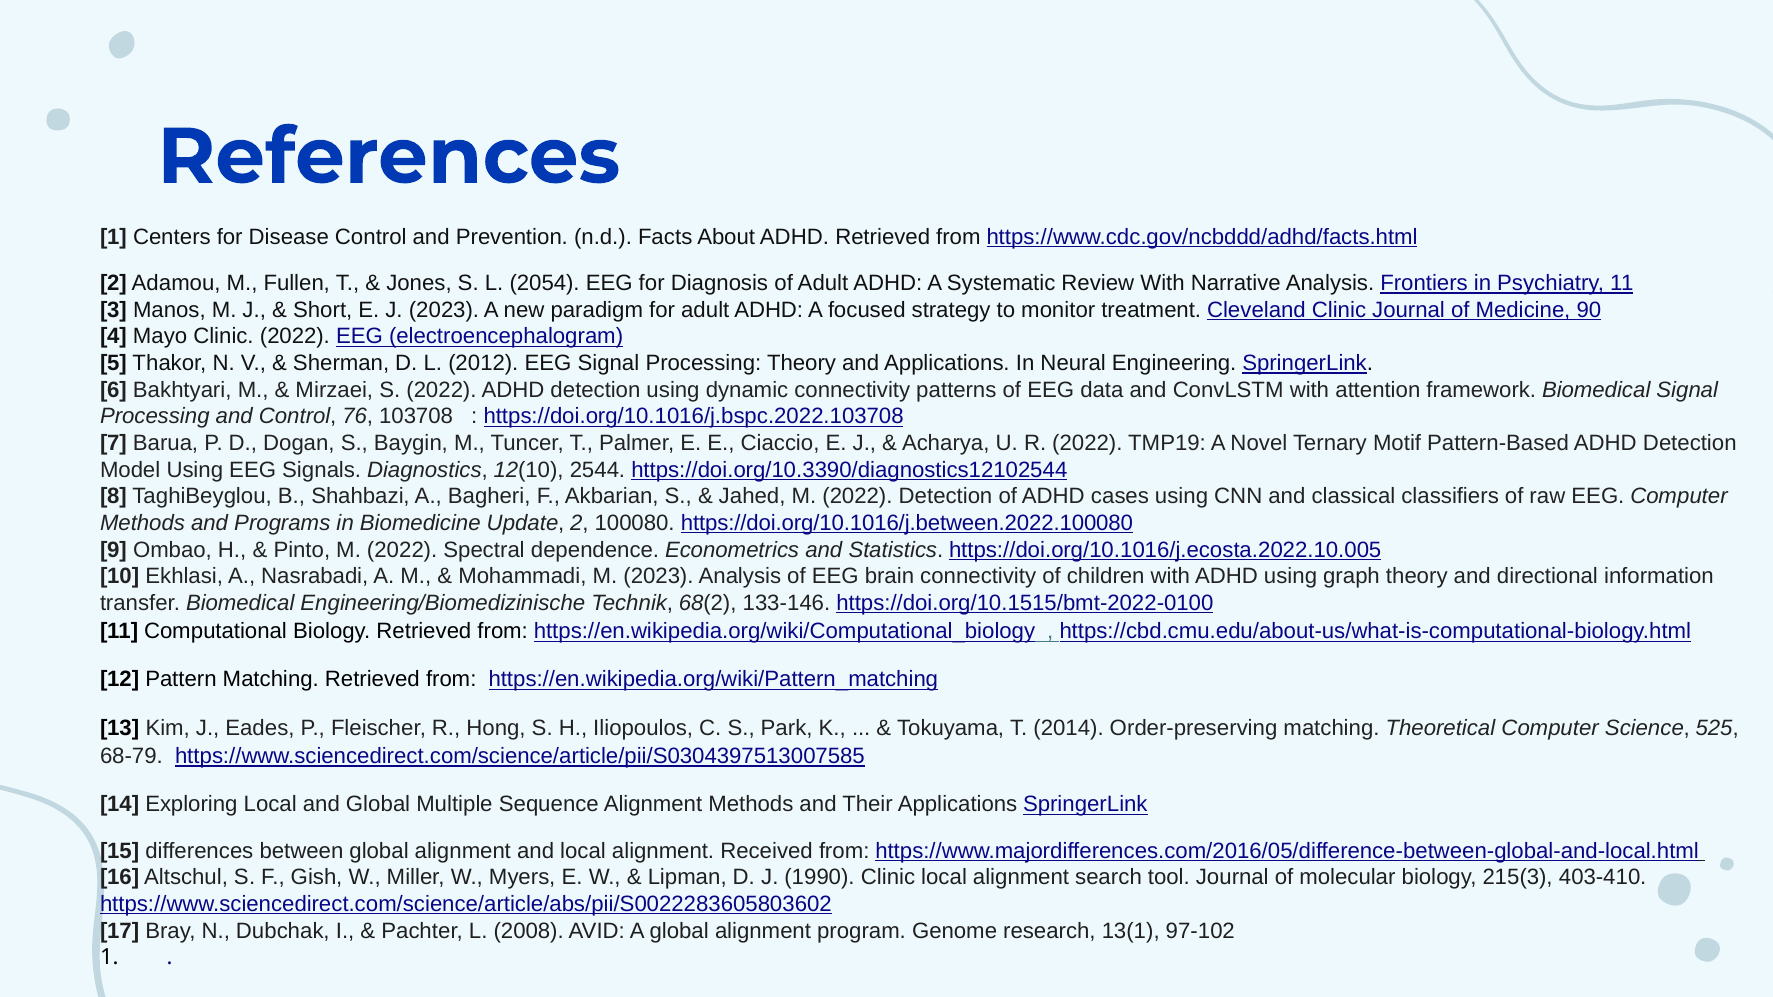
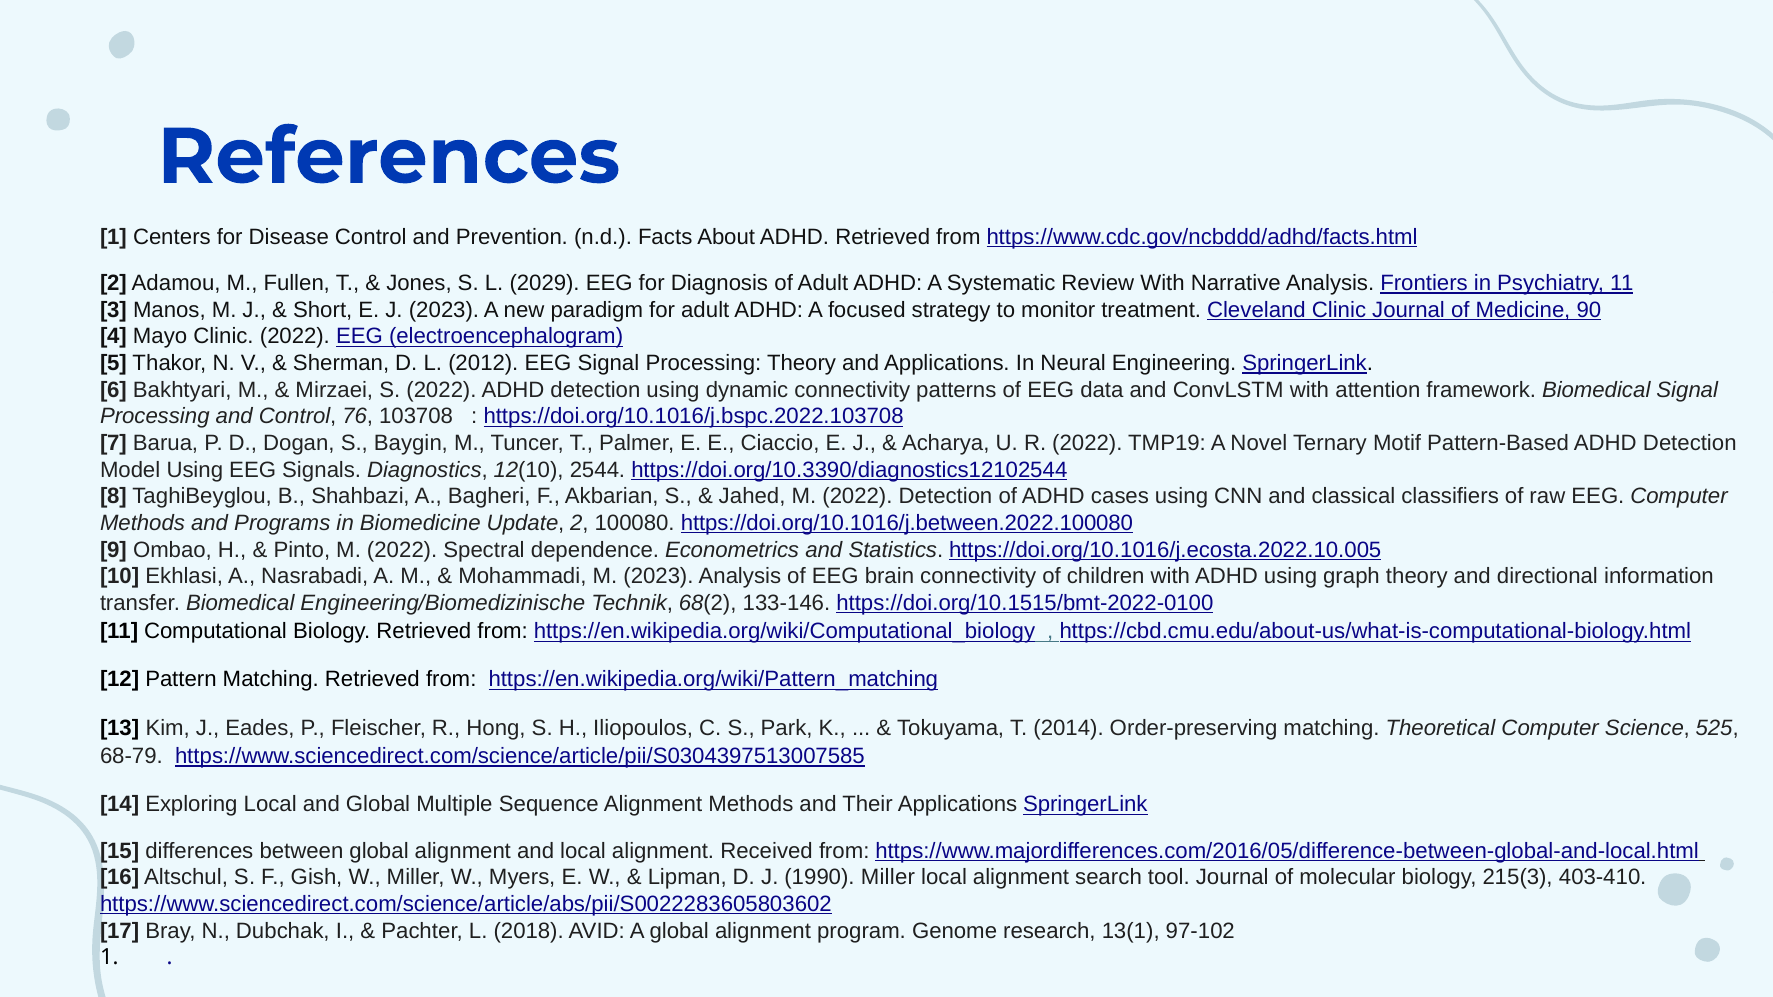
2054: 2054 -> 2029 (545, 283)
1990 Clinic: Clinic -> Miller (888, 878)
2008: 2008 -> 2018 (529, 931)
